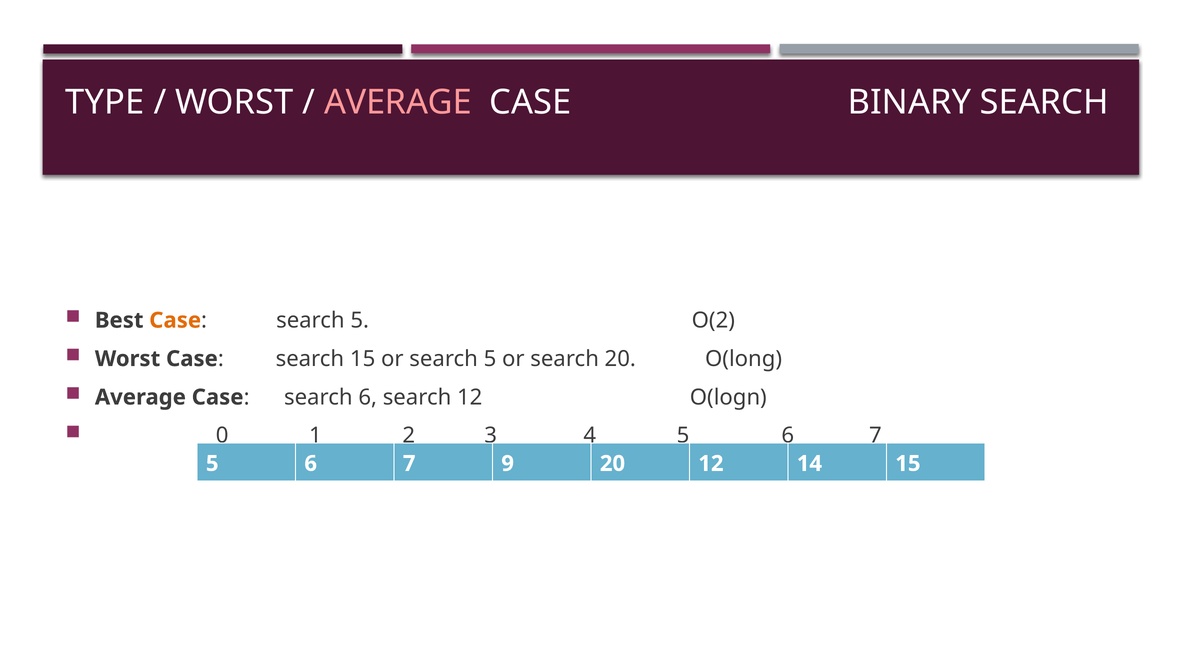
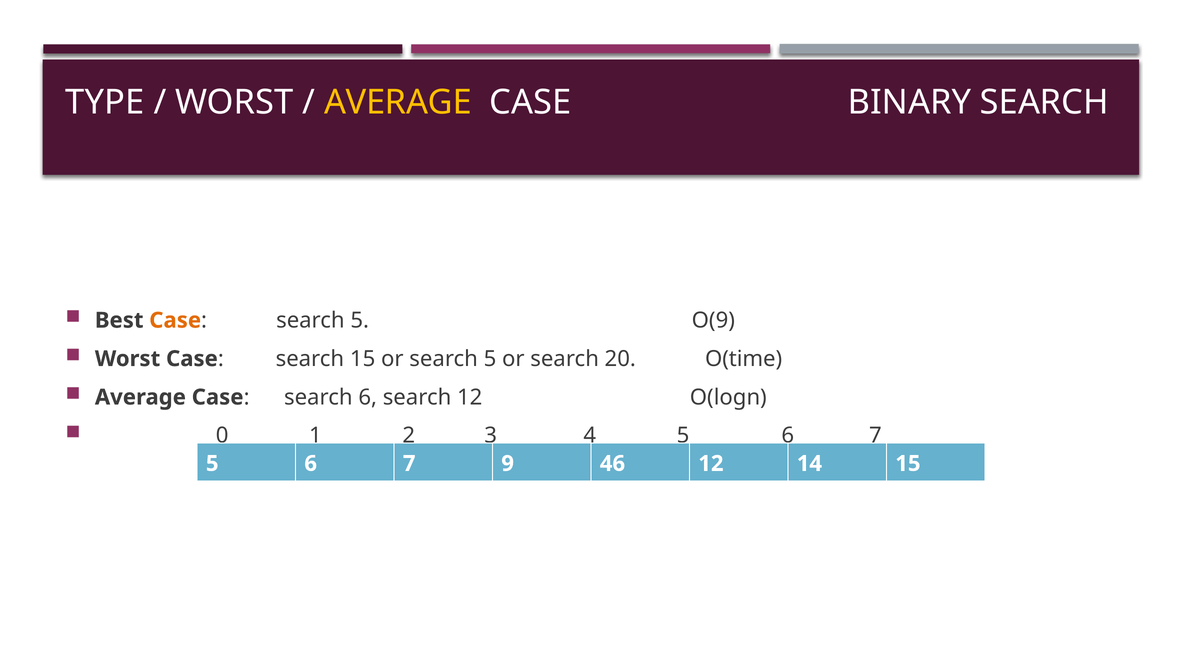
AVERAGE colour: pink -> yellow (398, 102)
O(2: O(2 -> O(9 (713, 320)
O(long: O(long -> O(time (744, 359)
9 20: 20 -> 46 (612, 464)
